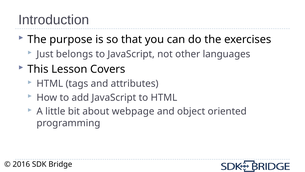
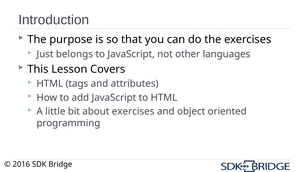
about webpage: webpage -> exercises (133, 111)
